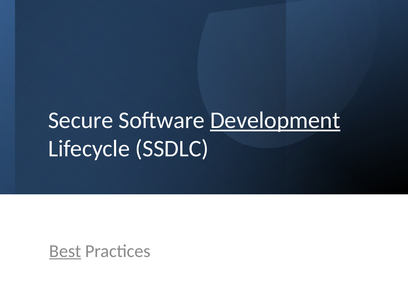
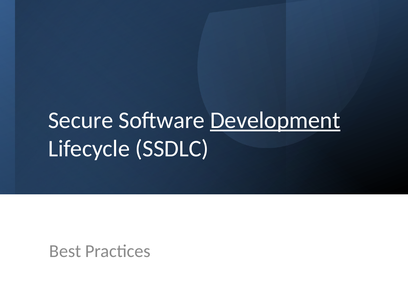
Best underline: present -> none (65, 251)
